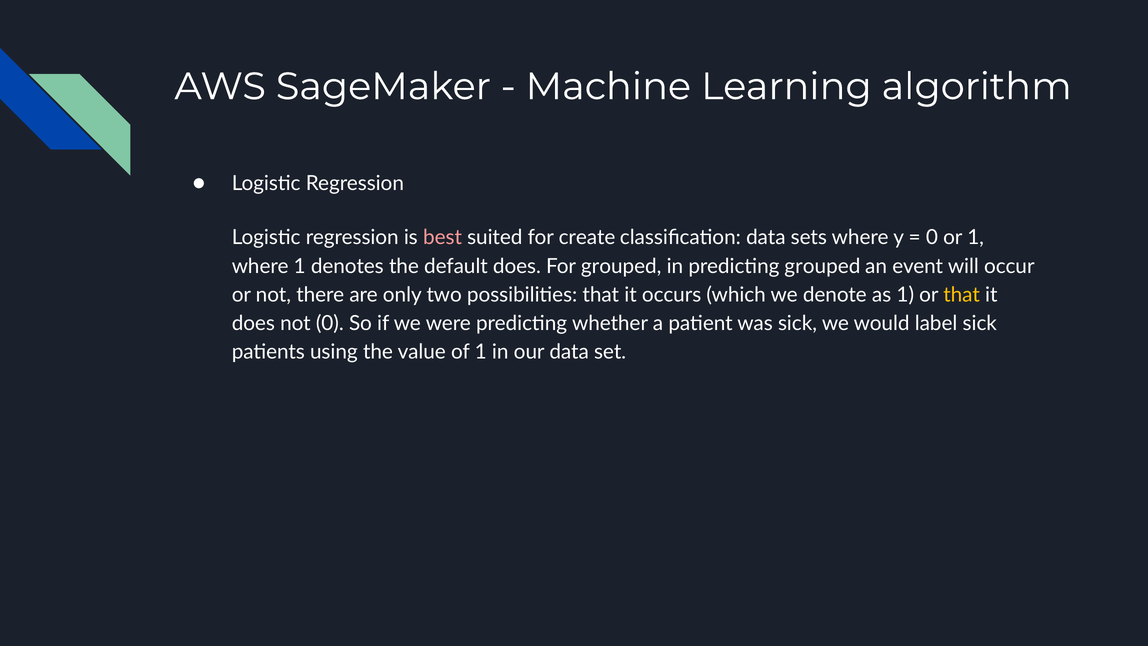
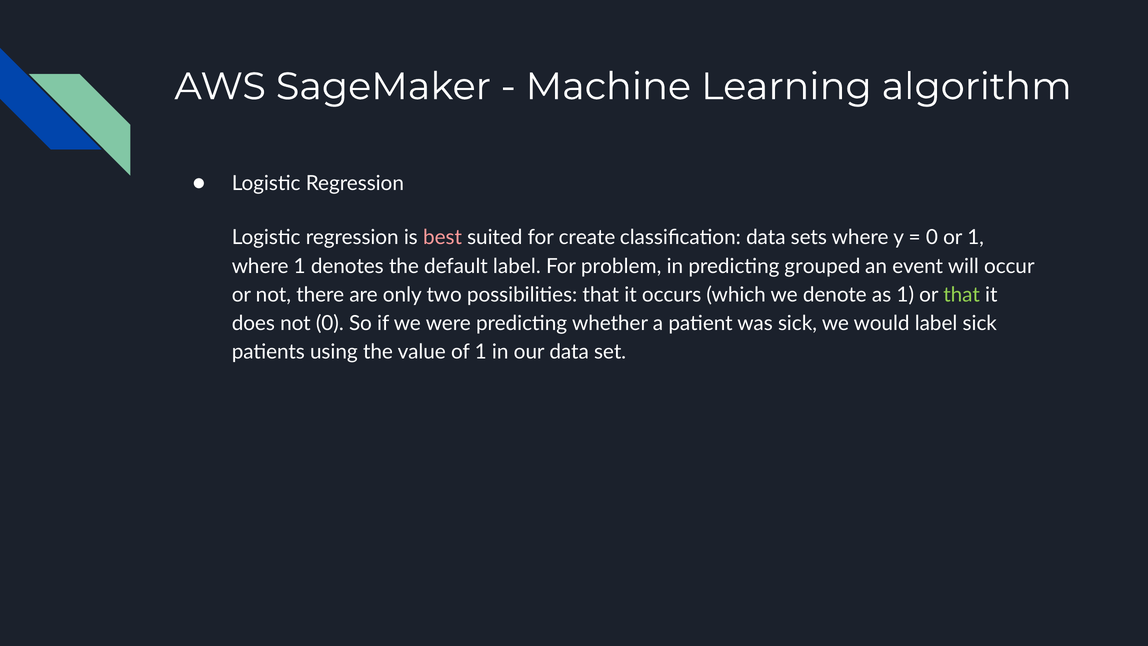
default does: does -> label (517, 266)
For grouped: grouped -> problem (621, 266)
that colour: yellow -> light green (962, 295)
